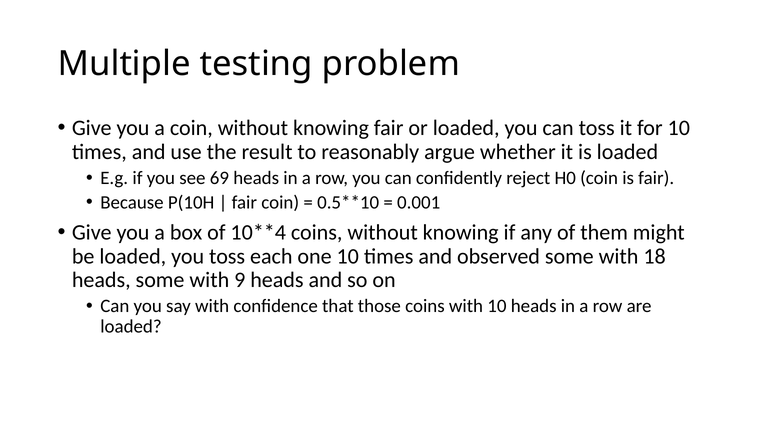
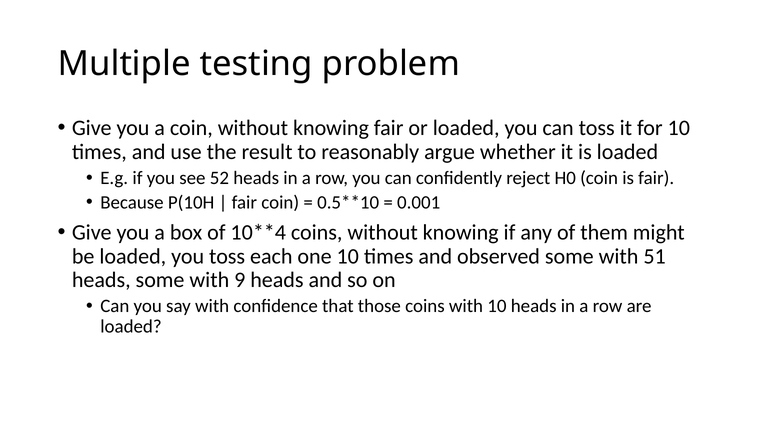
69: 69 -> 52 (219, 178)
18: 18 -> 51 (655, 256)
